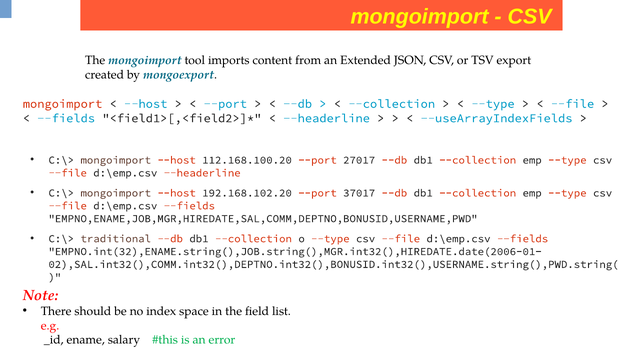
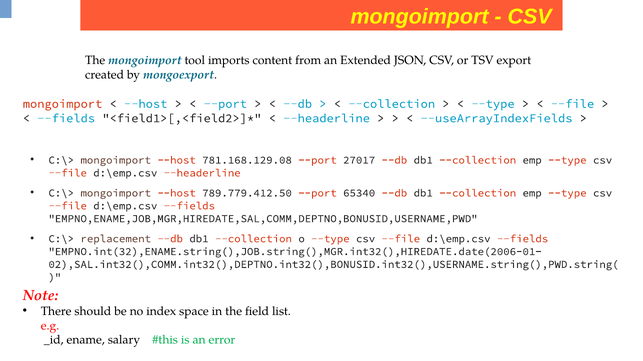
112.168.100.20: 112.168.100.20 -> 781.168.129.08 (247, 160)
192.168.102.20: 192.168.102.20 -> 789.779.412.50 (247, 193)
37017: 37017 -> 65340 (359, 193)
traditional: traditional -> replacement (116, 239)
